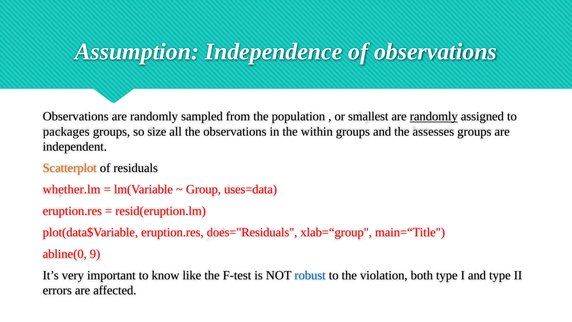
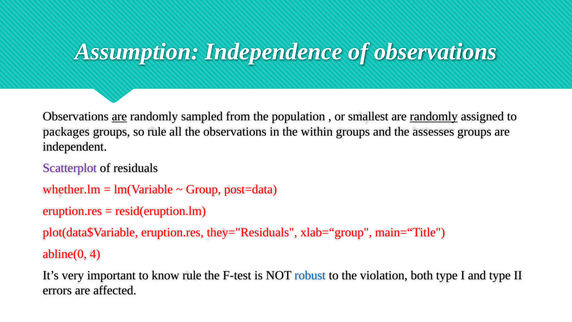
are underline: none -> present (119, 116)
so size: size -> rule (157, 131)
Scatterplot colour: orange -> purple (70, 168)
uses=data: uses=data -> post=data (251, 189)
does="Residuals: does="Residuals -> they="Residuals (252, 232)
9: 9 -> 4 (95, 254)
know like: like -> rule (192, 275)
